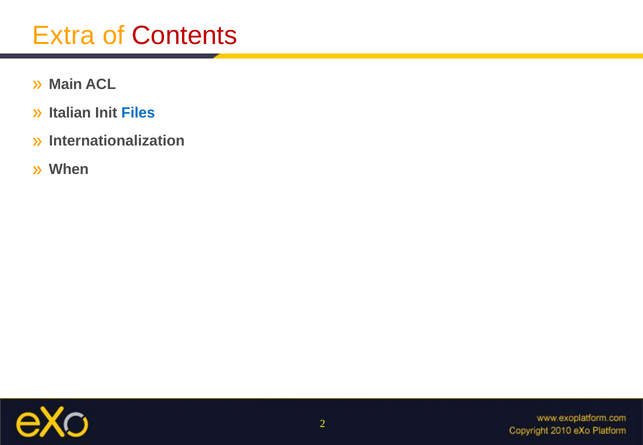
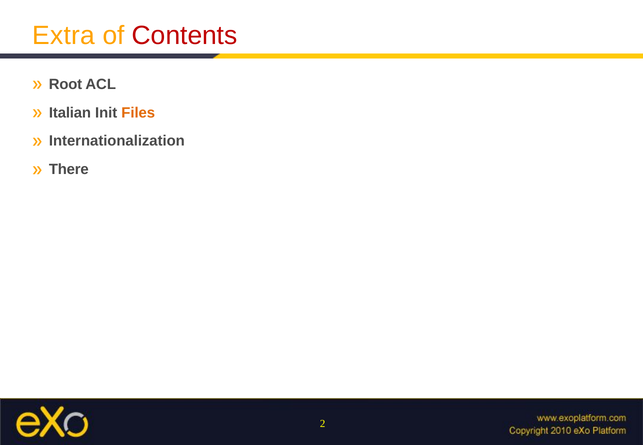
Main: Main -> Root (66, 84)
Files colour: blue -> orange (138, 113)
When: When -> There (69, 170)
